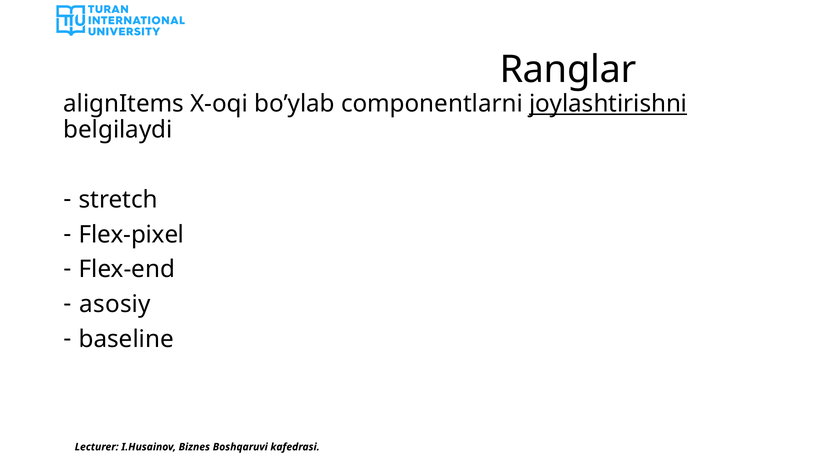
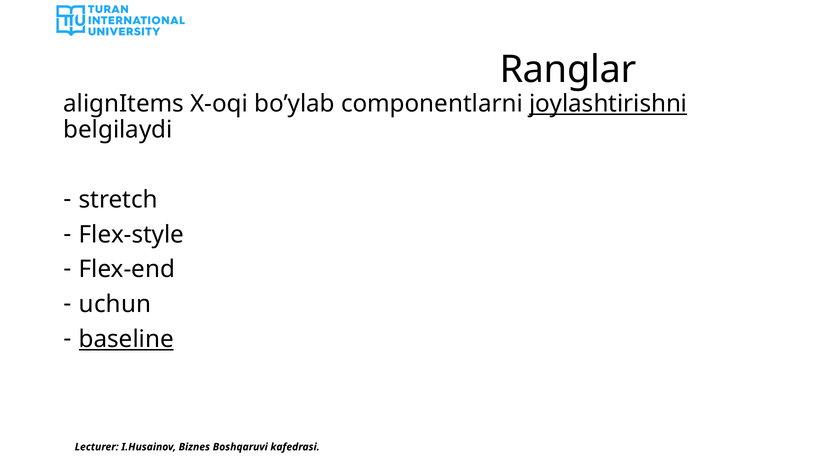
Flex-pixel: Flex-pixel -> Flex-style (132, 234)
asosiy: asosiy -> uchun (115, 304)
baseline underline: none -> present (126, 339)
